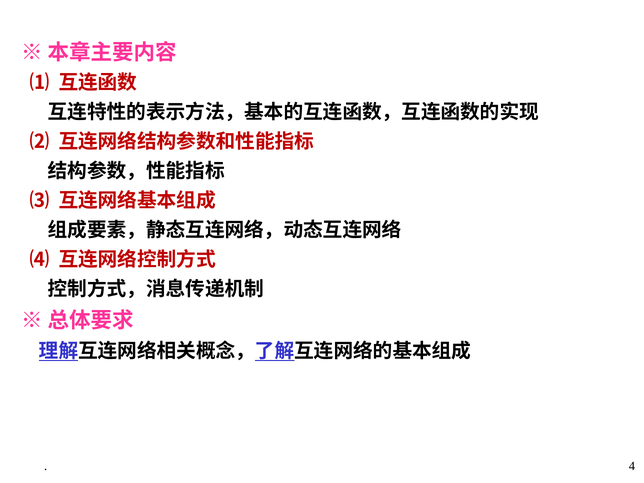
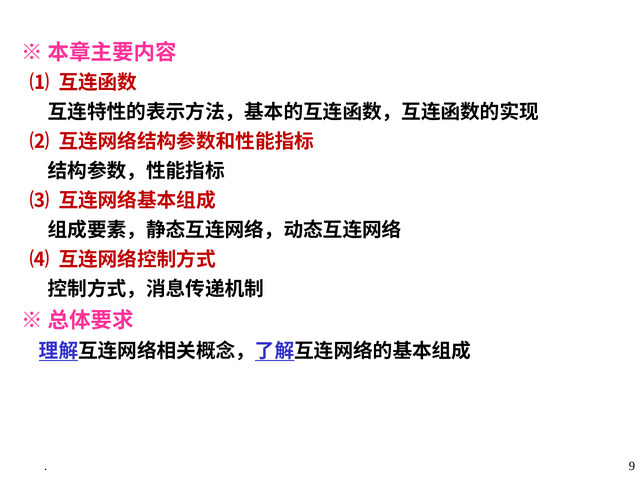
4: 4 -> 9 (632, 466)
